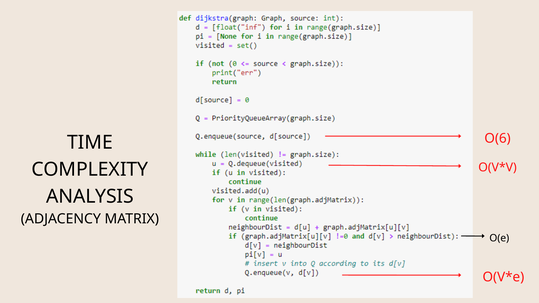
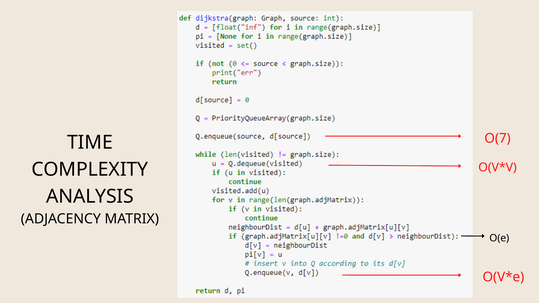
O(6: O(6 -> O(7 (498, 139)
